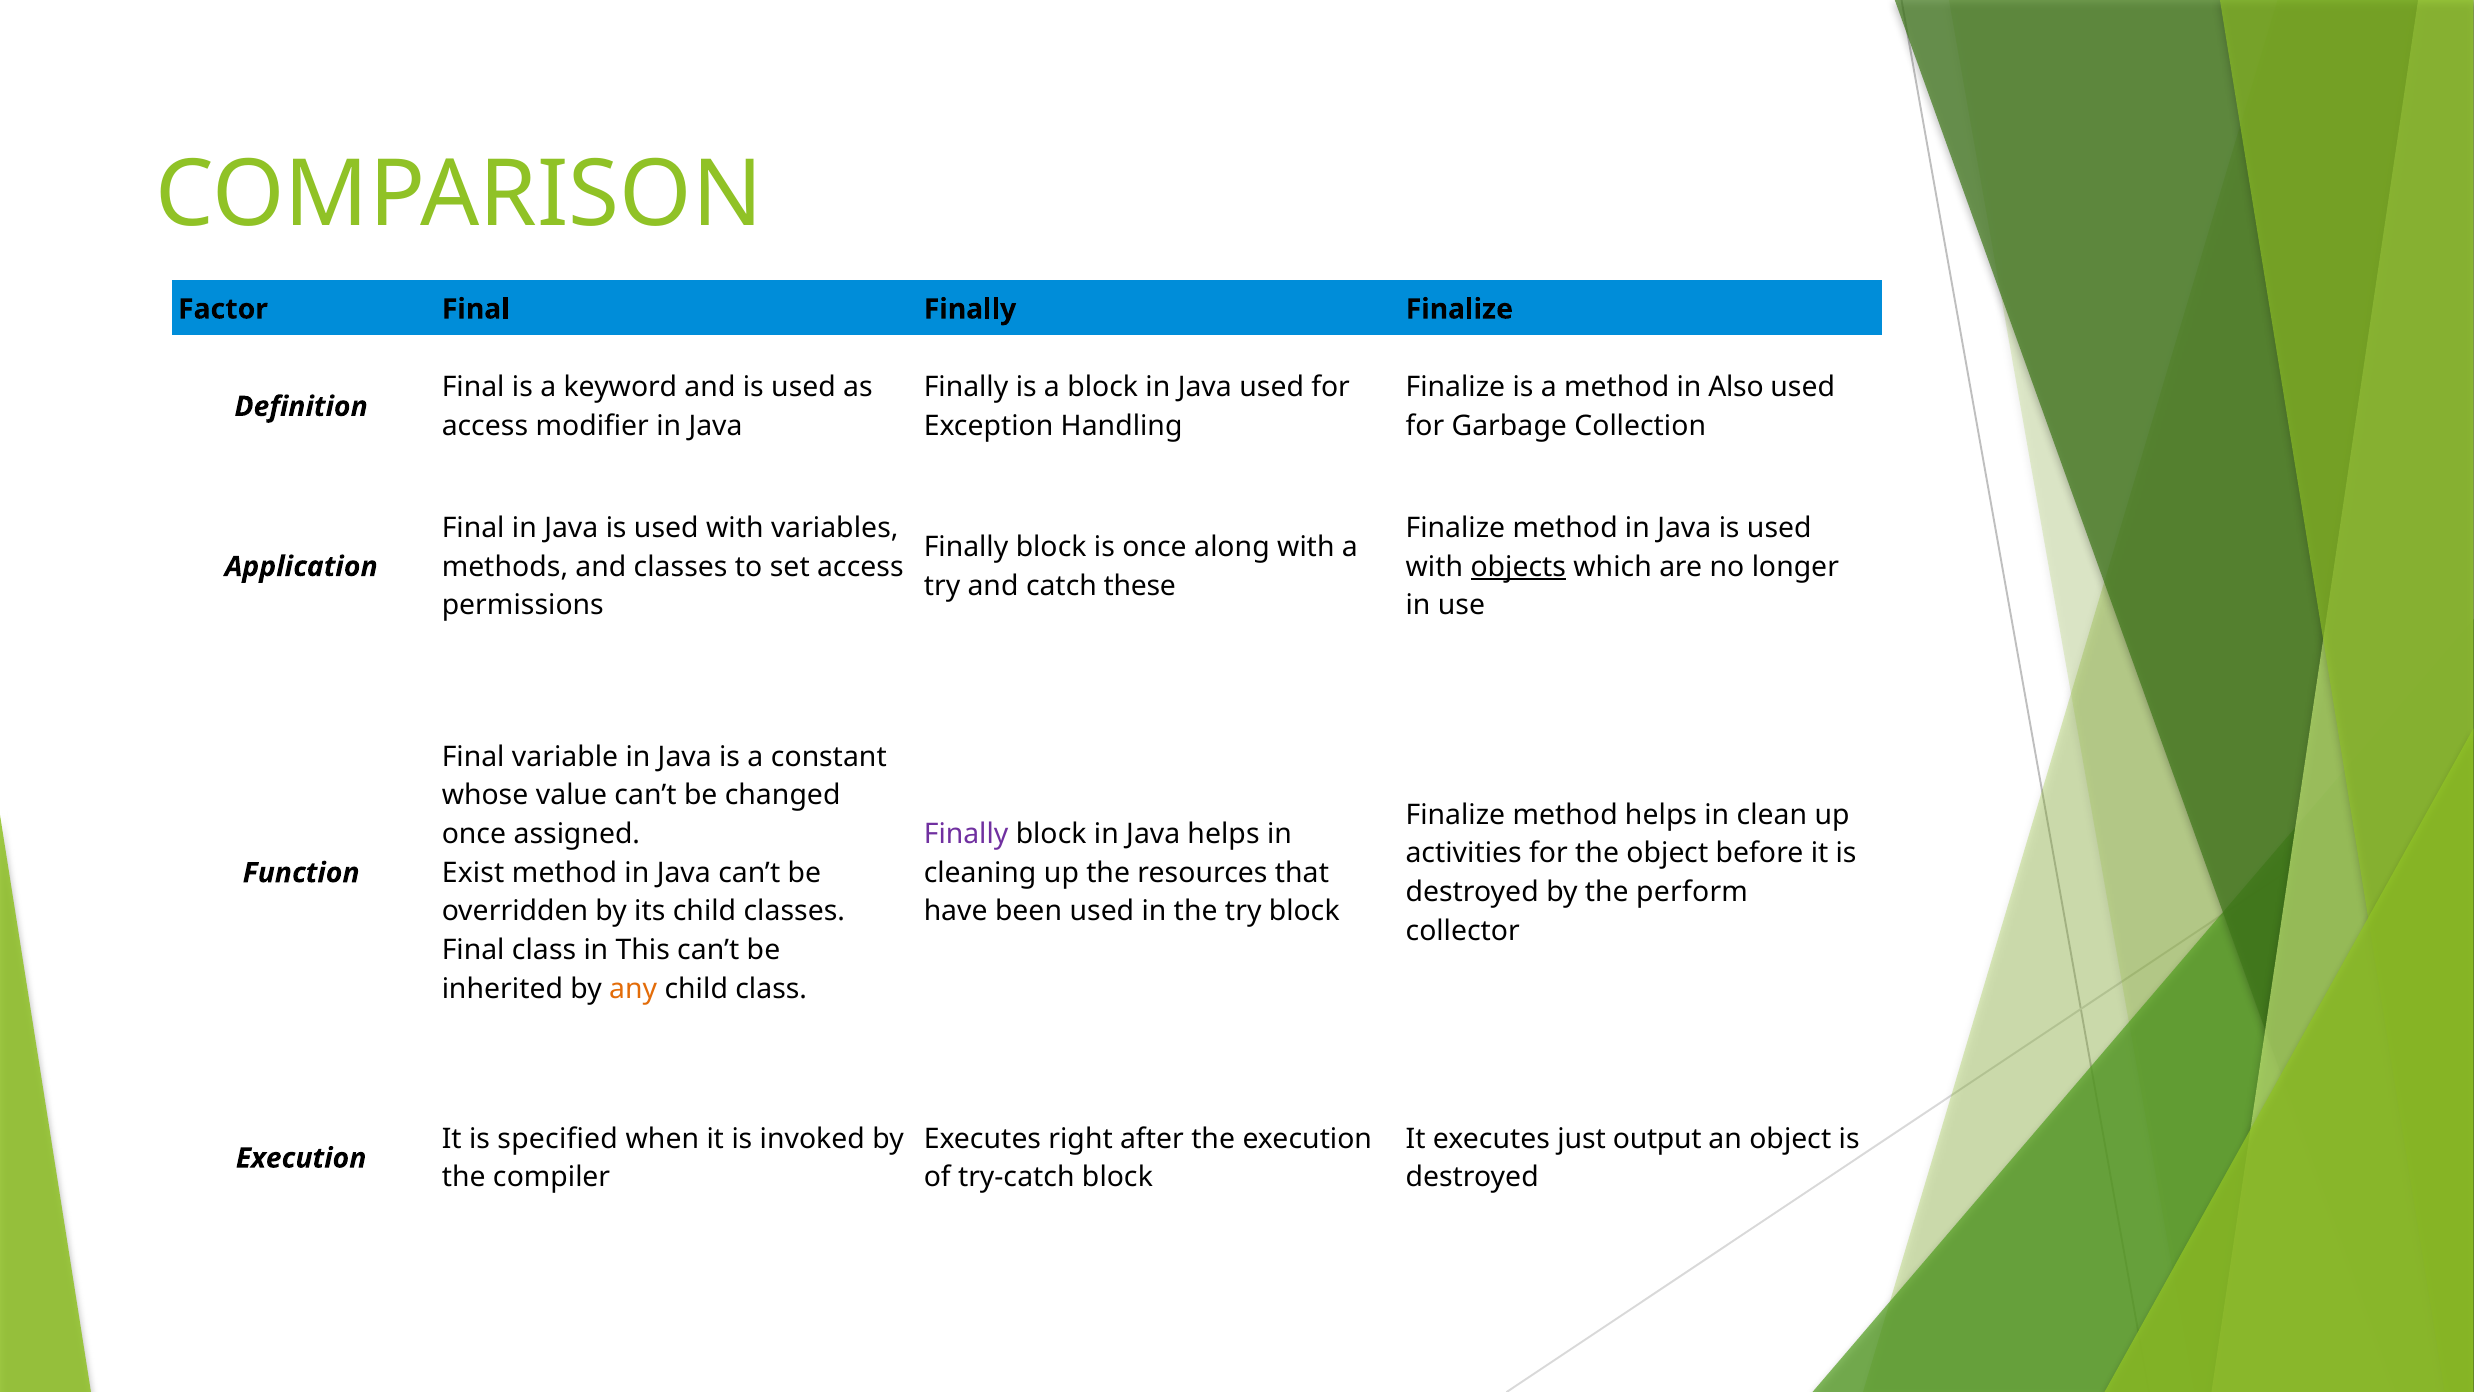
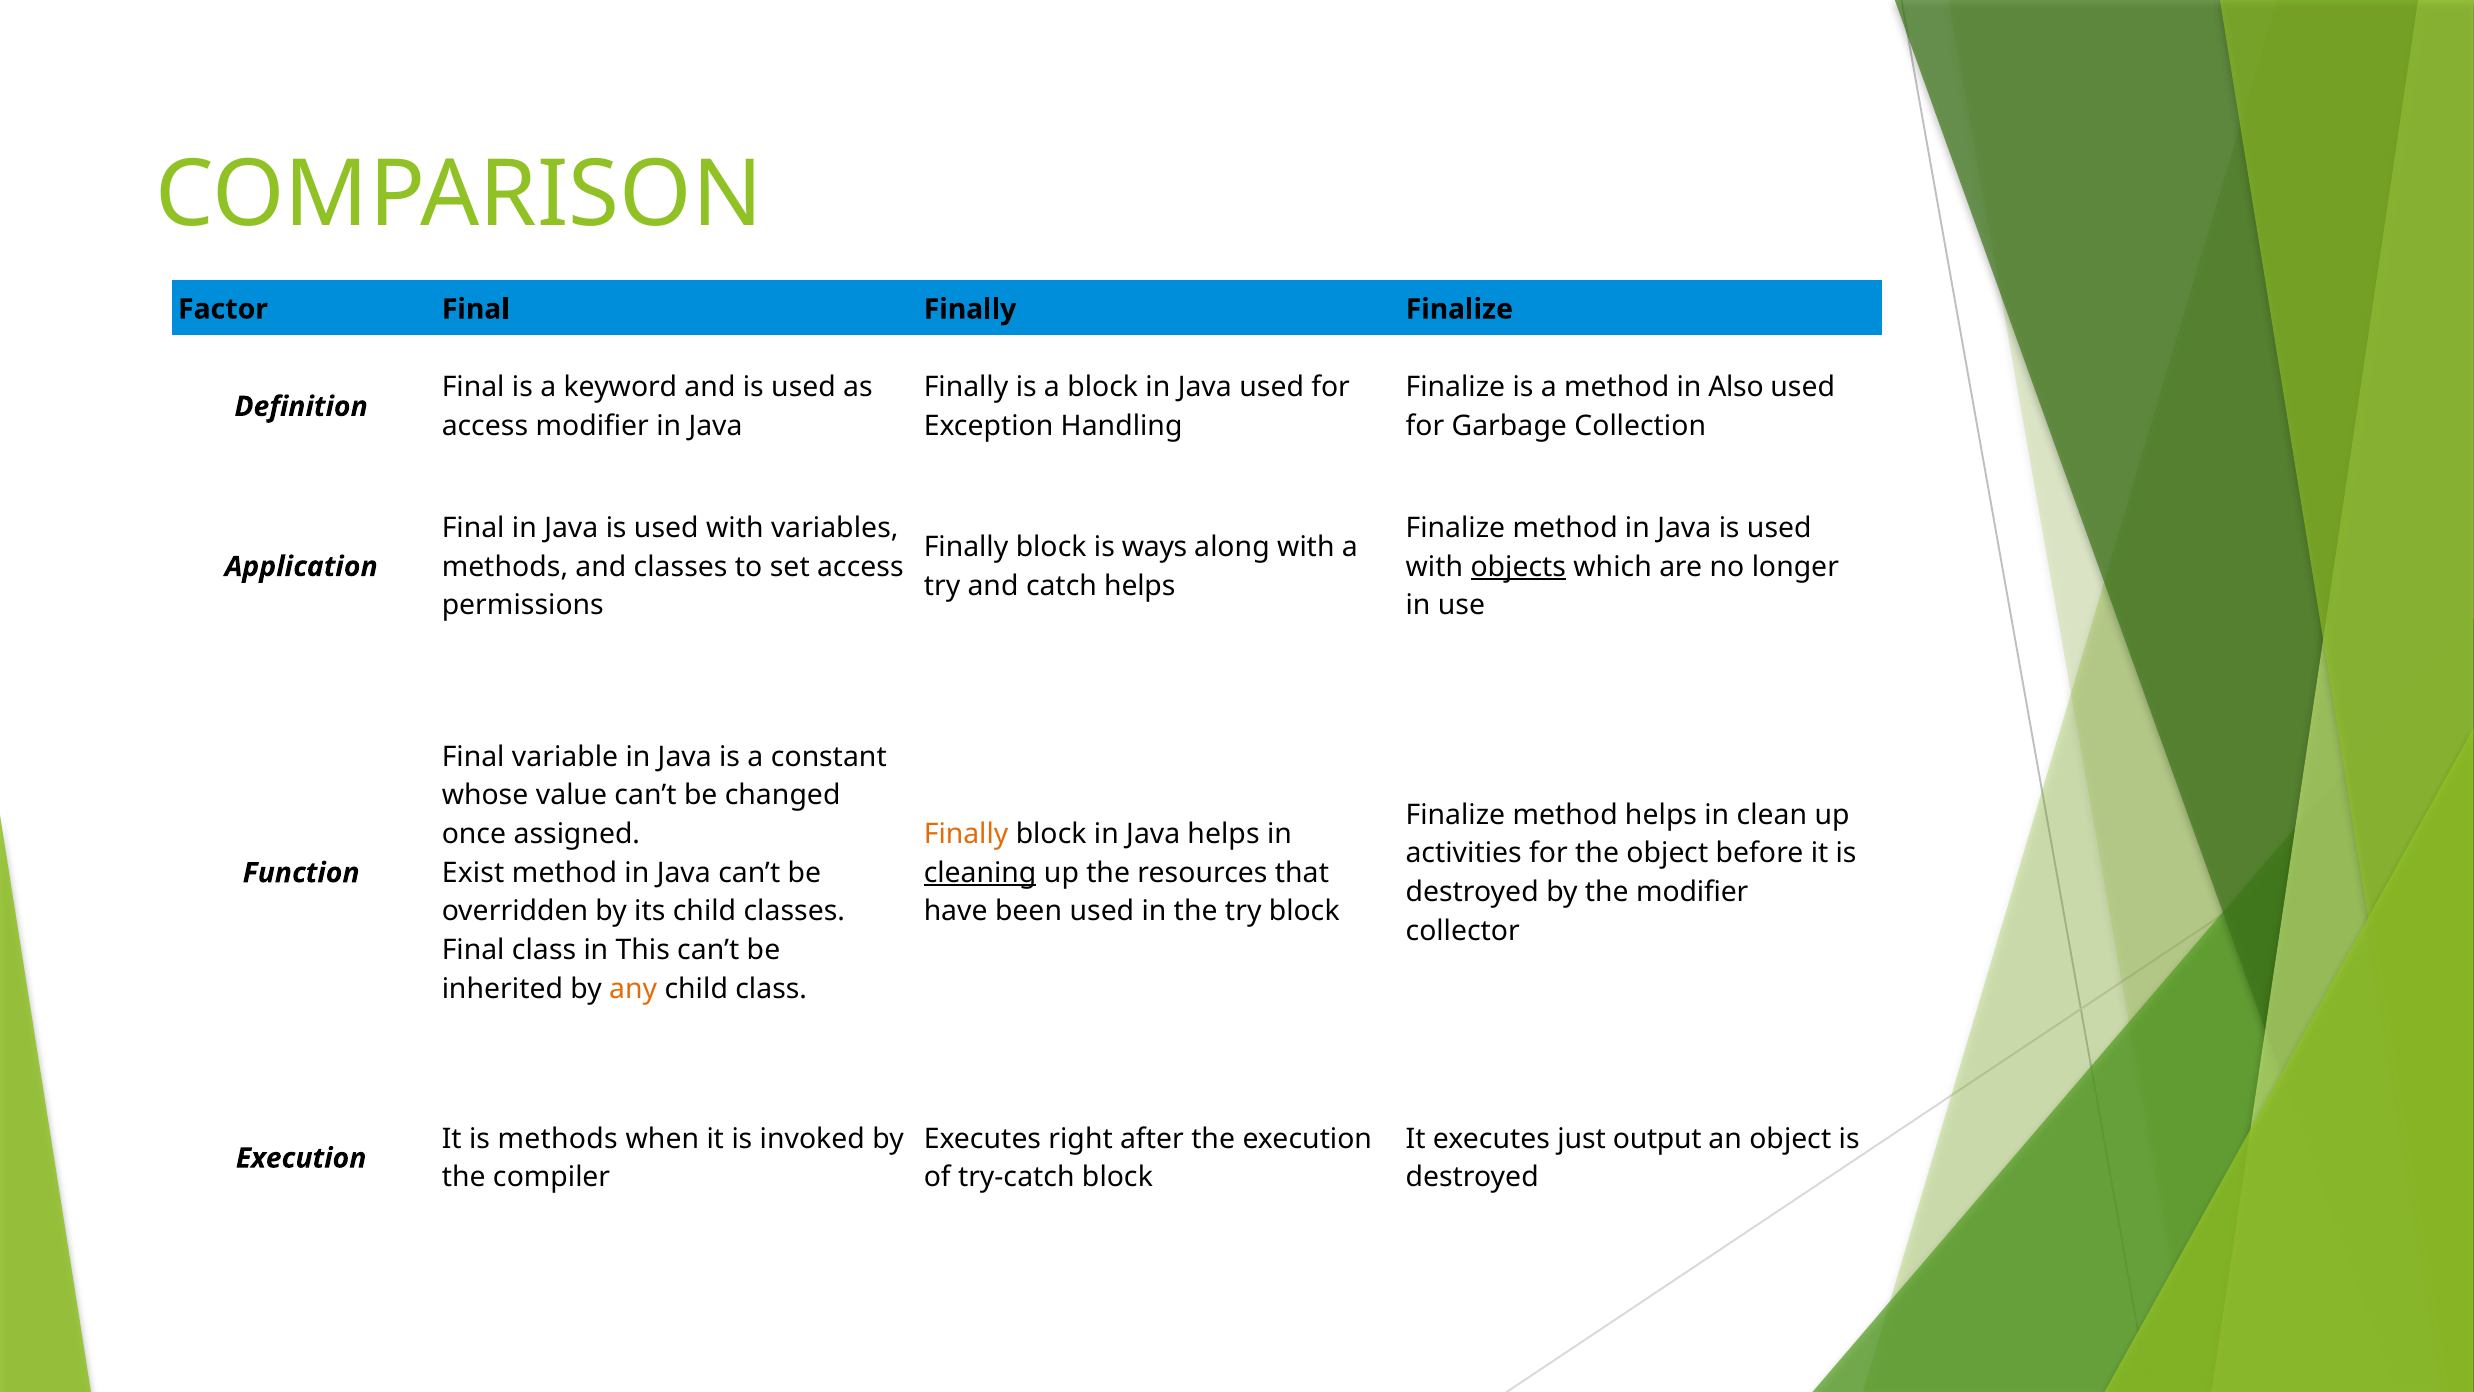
is once: once -> ways (1155, 547)
catch these: these -> helps (1140, 586)
Finally colour: purple -> orange (966, 834)
cleaning underline: none -> present (980, 873)
the perform: perform -> modifier (1692, 892)
is specified: specified -> methods (558, 1139)
